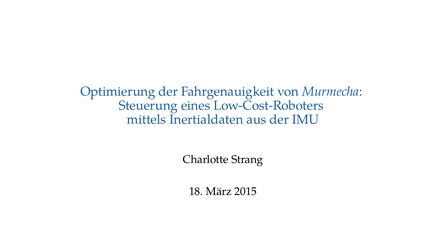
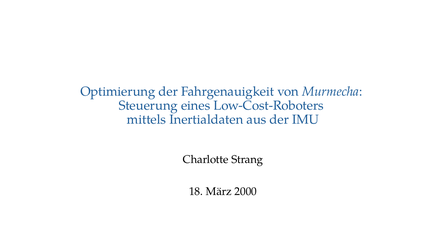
2015: 2015 -> 2000 (246, 191)
